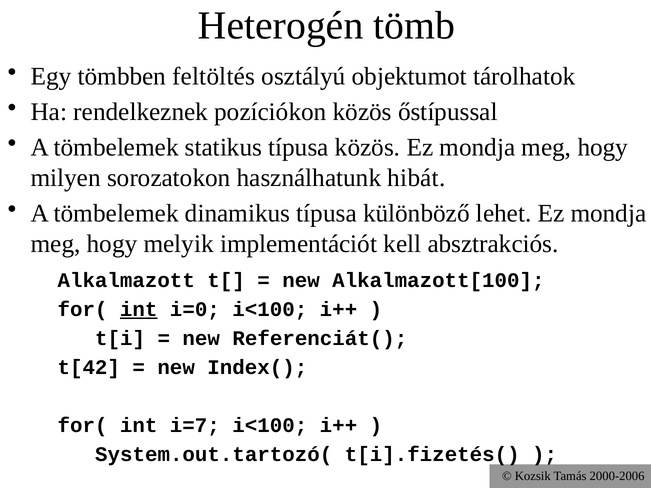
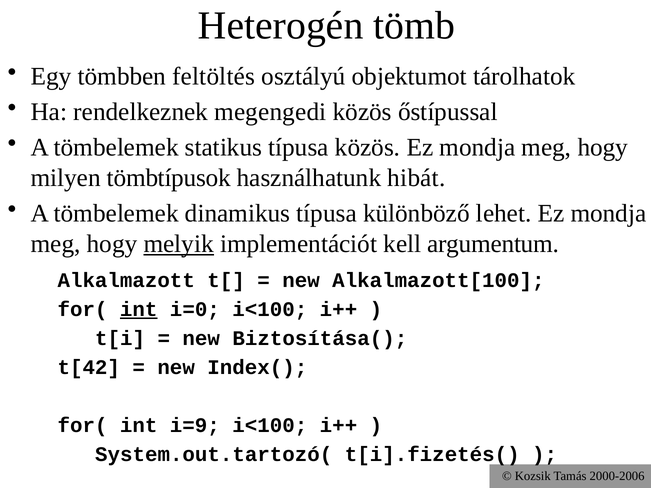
pozíciókon: pozíciókon -> megengedi (270, 112)
sorozatokon: sorozatokon -> tömbtípusok (169, 178)
melyik underline: none -> present (179, 244)
absztrakciós: absztrakciós -> argumentum (493, 244)
Referenciát(: Referenciát( -> Biztosítása( (320, 339)
i=7: i=7 -> i=9 (195, 426)
